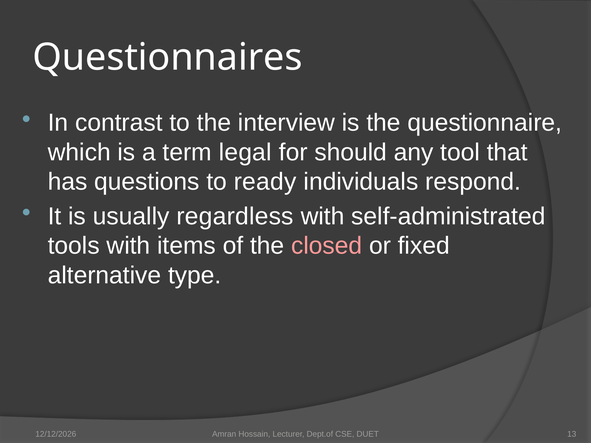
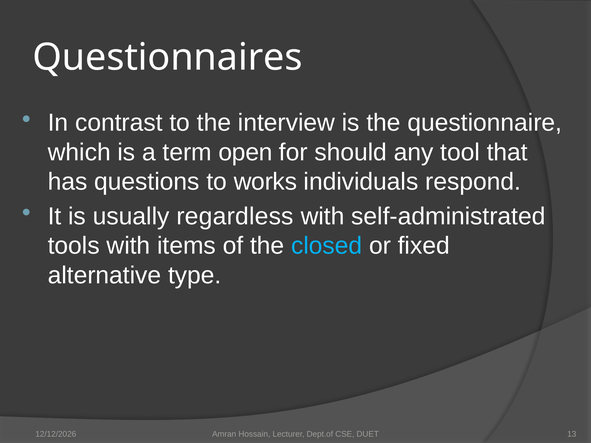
legal: legal -> open (245, 152)
ready: ready -> works (265, 182)
closed colour: pink -> light blue (327, 246)
